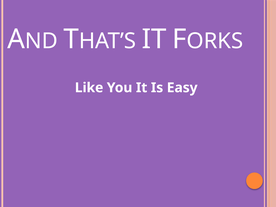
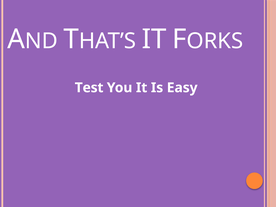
Like: Like -> Test (89, 88)
